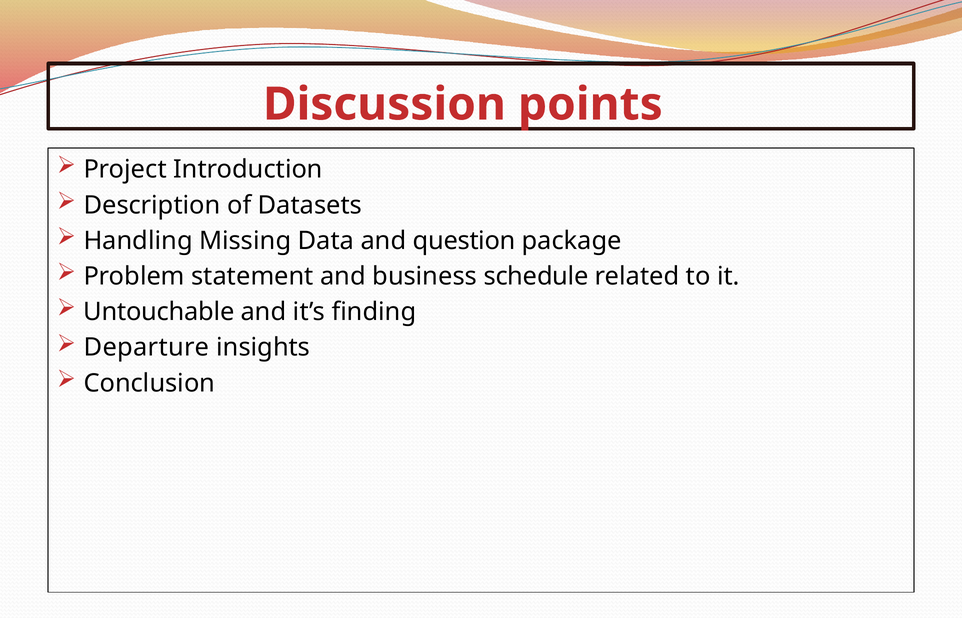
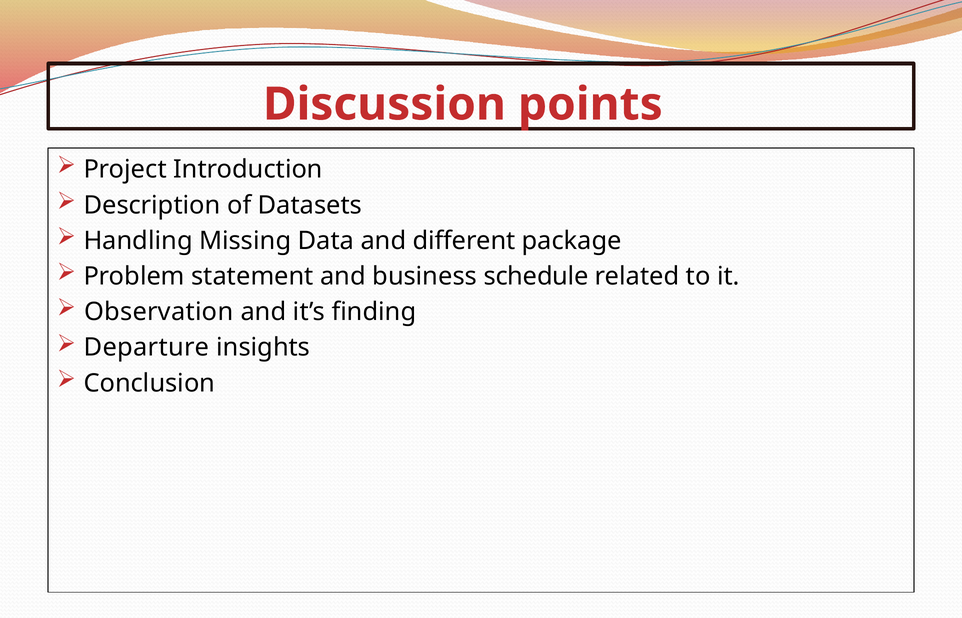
question: question -> different (464, 241)
Untouchable: Untouchable -> Observation (159, 312)
